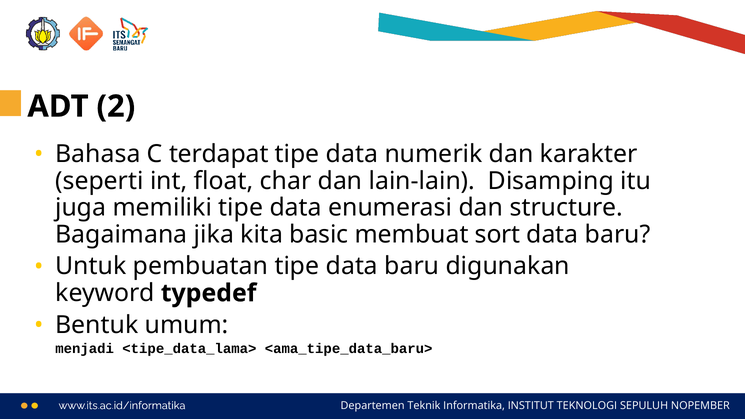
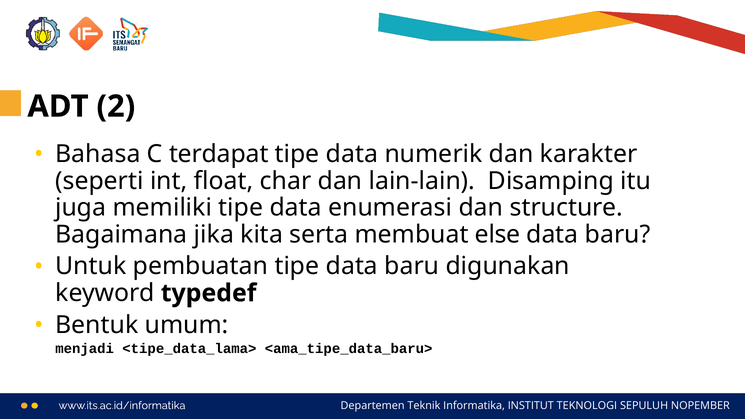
basic: basic -> serta (319, 235)
sort: sort -> else (498, 235)
